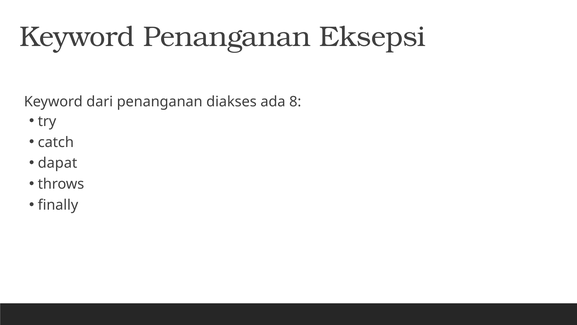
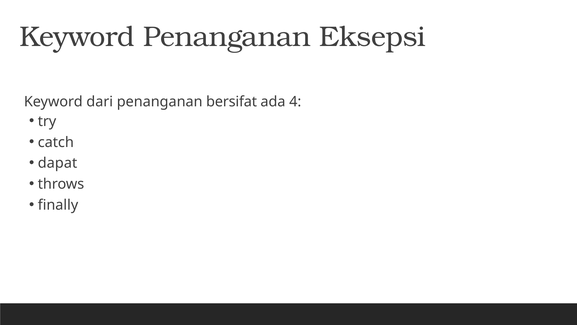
diakses: diakses -> bersifat (232, 101)
8: 8 -> 4 (295, 101)
